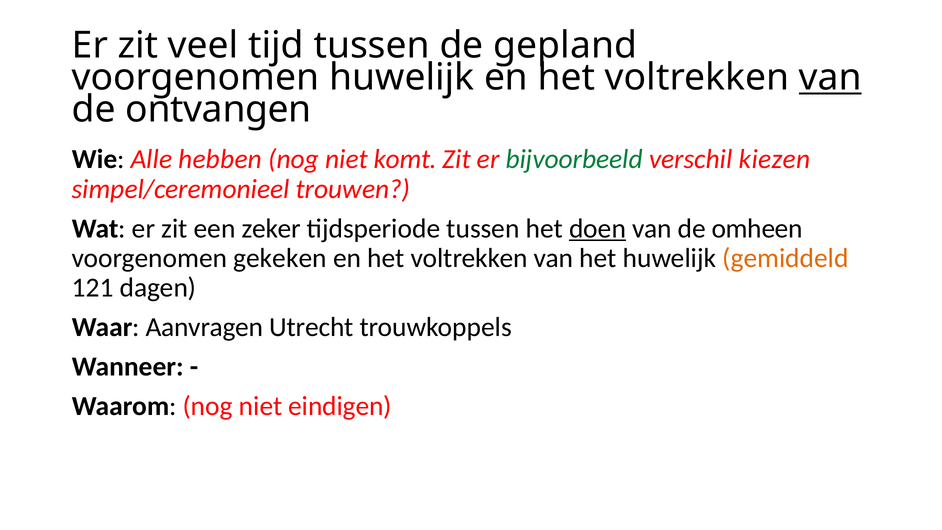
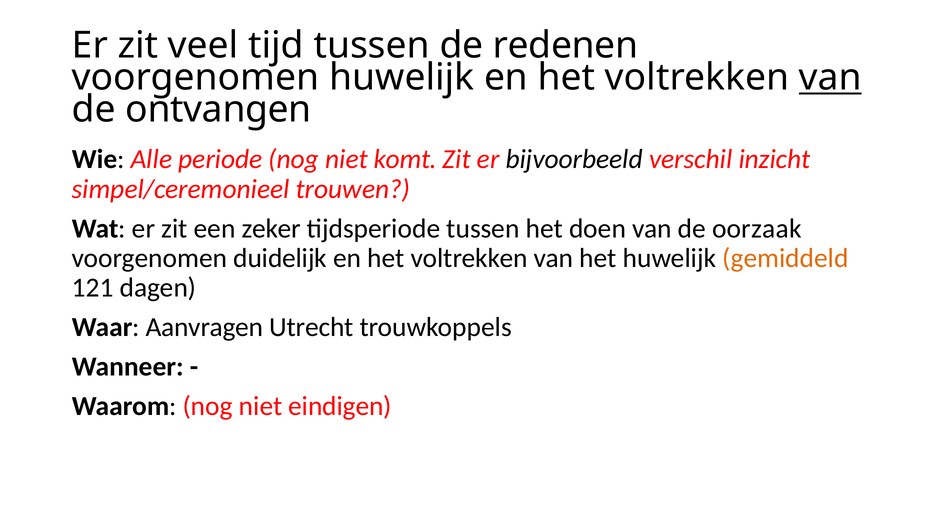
gepland: gepland -> redenen (565, 45)
hebben: hebben -> periode (220, 159)
bijvoorbeeld colour: green -> black (574, 159)
kiezen: kiezen -> inzicht (775, 159)
doen underline: present -> none (598, 228)
omheen: omheen -> oorzaak (757, 228)
gekeken: gekeken -> duidelijk (280, 258)
